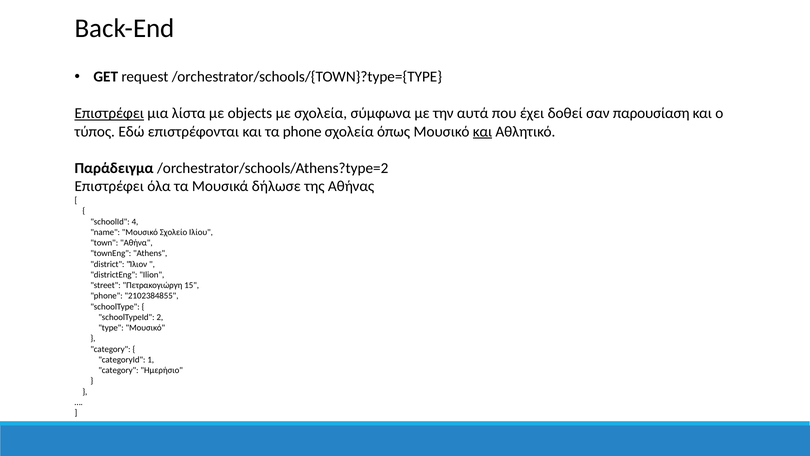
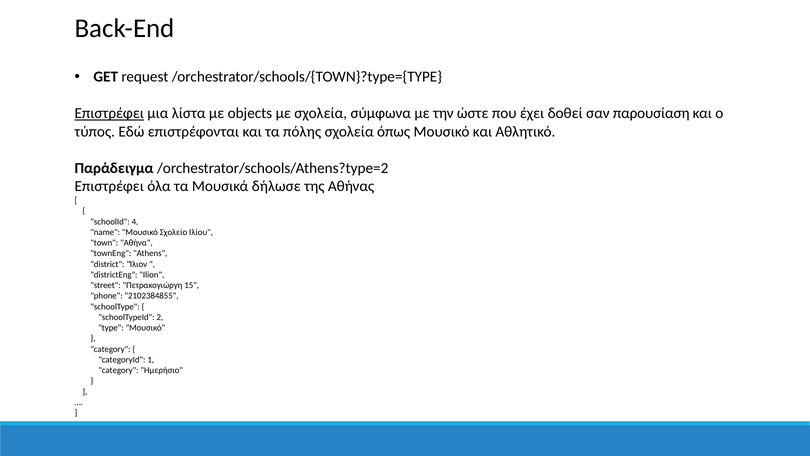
αυτά: αυτά -> ώστε (473, 113)
τα phone: phone -> πόλης (302, 132)
και underline: present -> none (483, 132)
